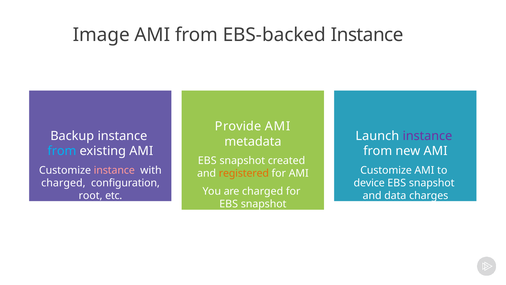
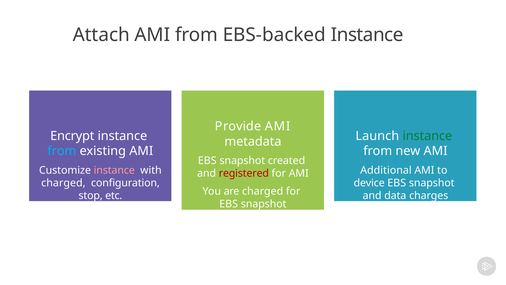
Image: Image -> Attach (101, 35)
Backup: Backup -> Encrypt (72, 136)
instance colour: purple -> green (427, 136)
Customize: Customize -> Additional (386, 170)
registered colour: orange -> red (244, 173)
root: root -> stop (91, 195)
